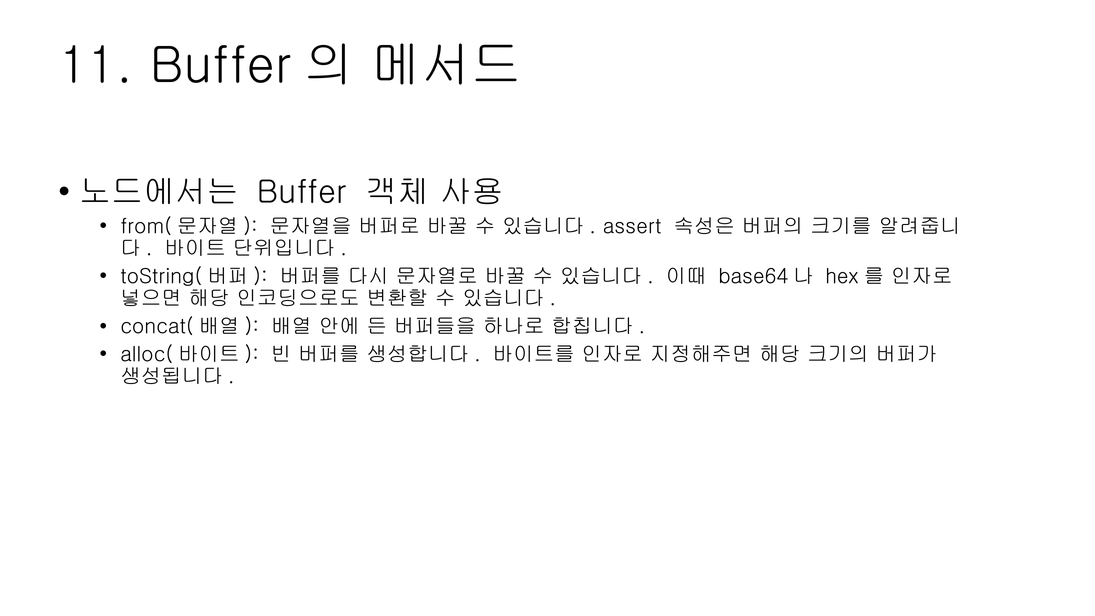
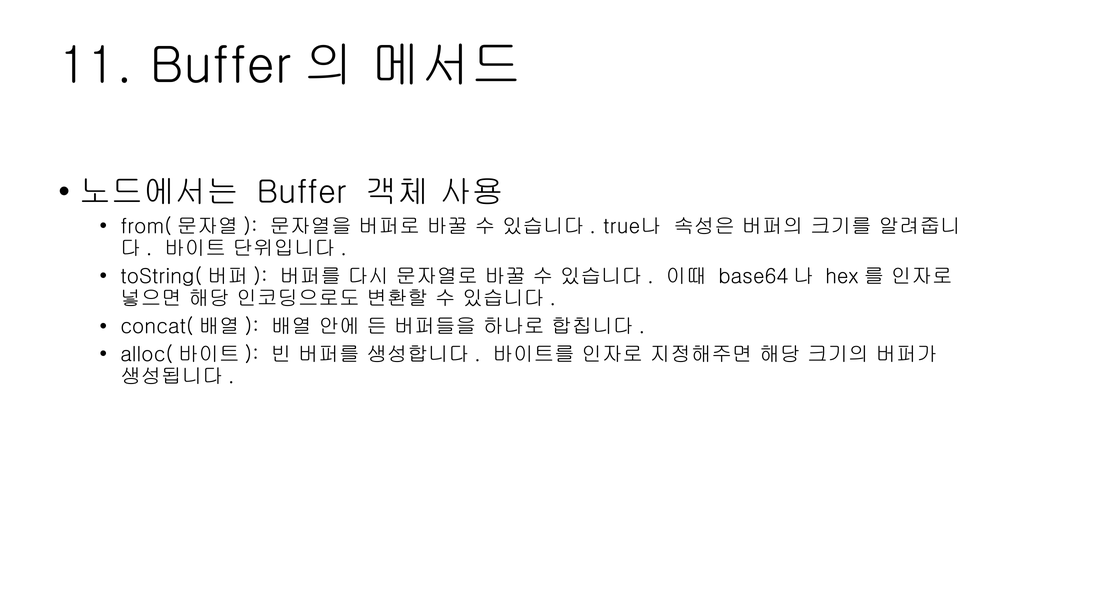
assert: assert -> true나 (632, 226)
